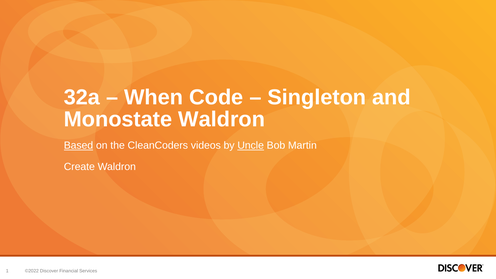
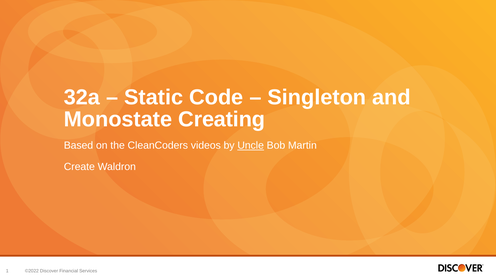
When: When -> Static (154, 97)
Monostate Waldron: Waldron -> Creating (222, 119)
Based underline: present -> none (79, 145)
